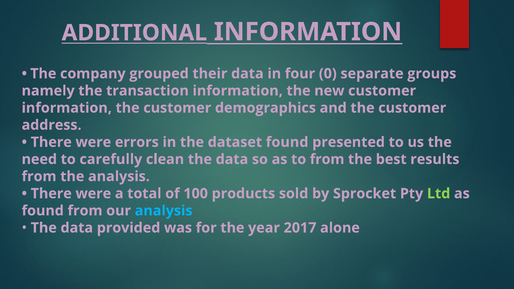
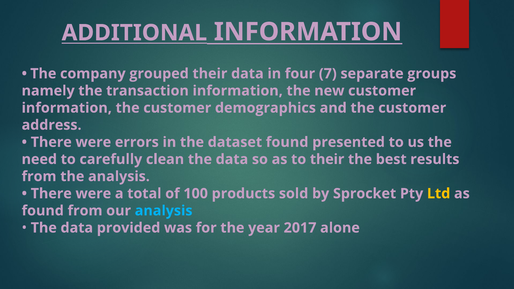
0: 0 -> 7 (328, 74)
to from: from -> their (327, 159)
Ltd colour: light green -> yellow (439, 194)
